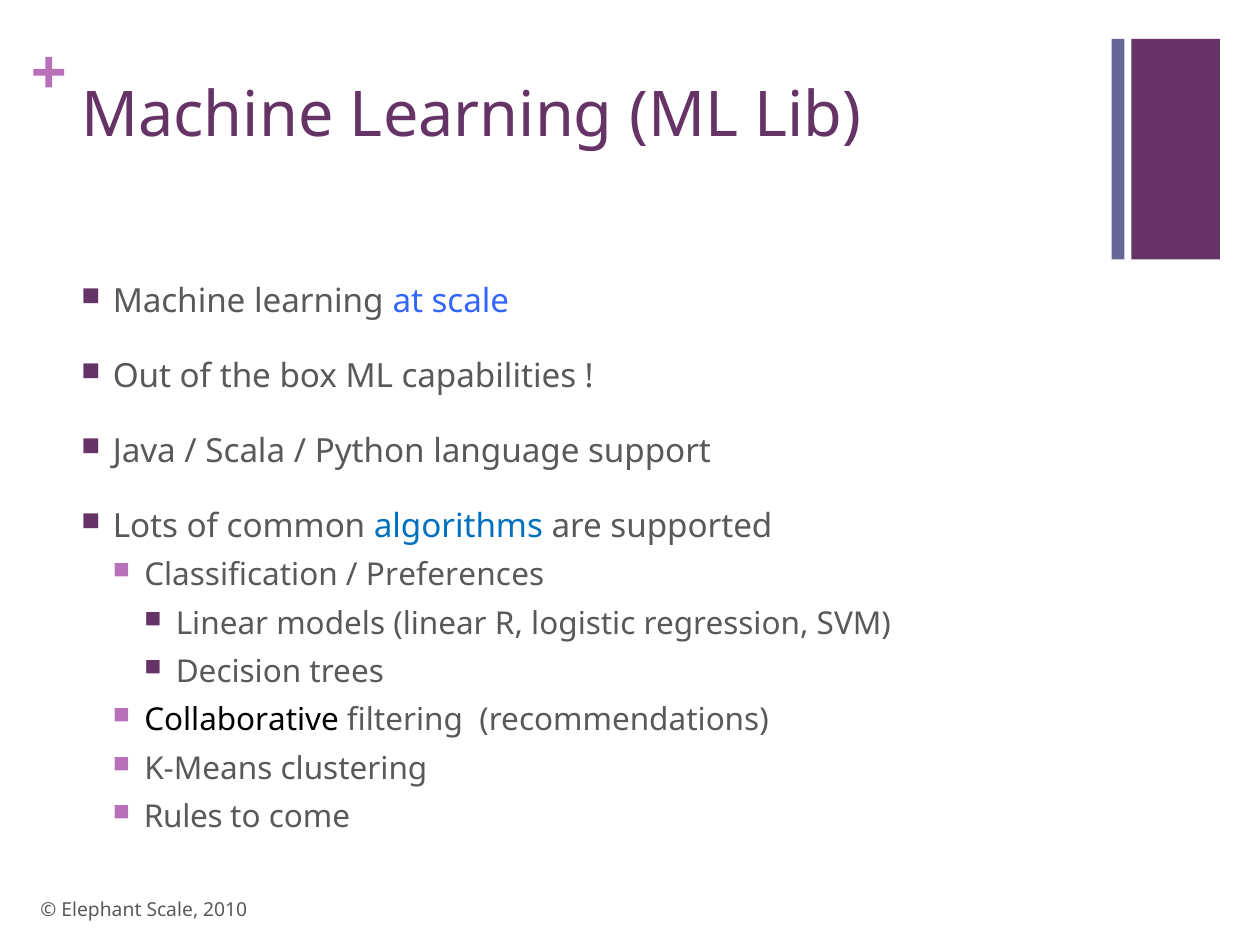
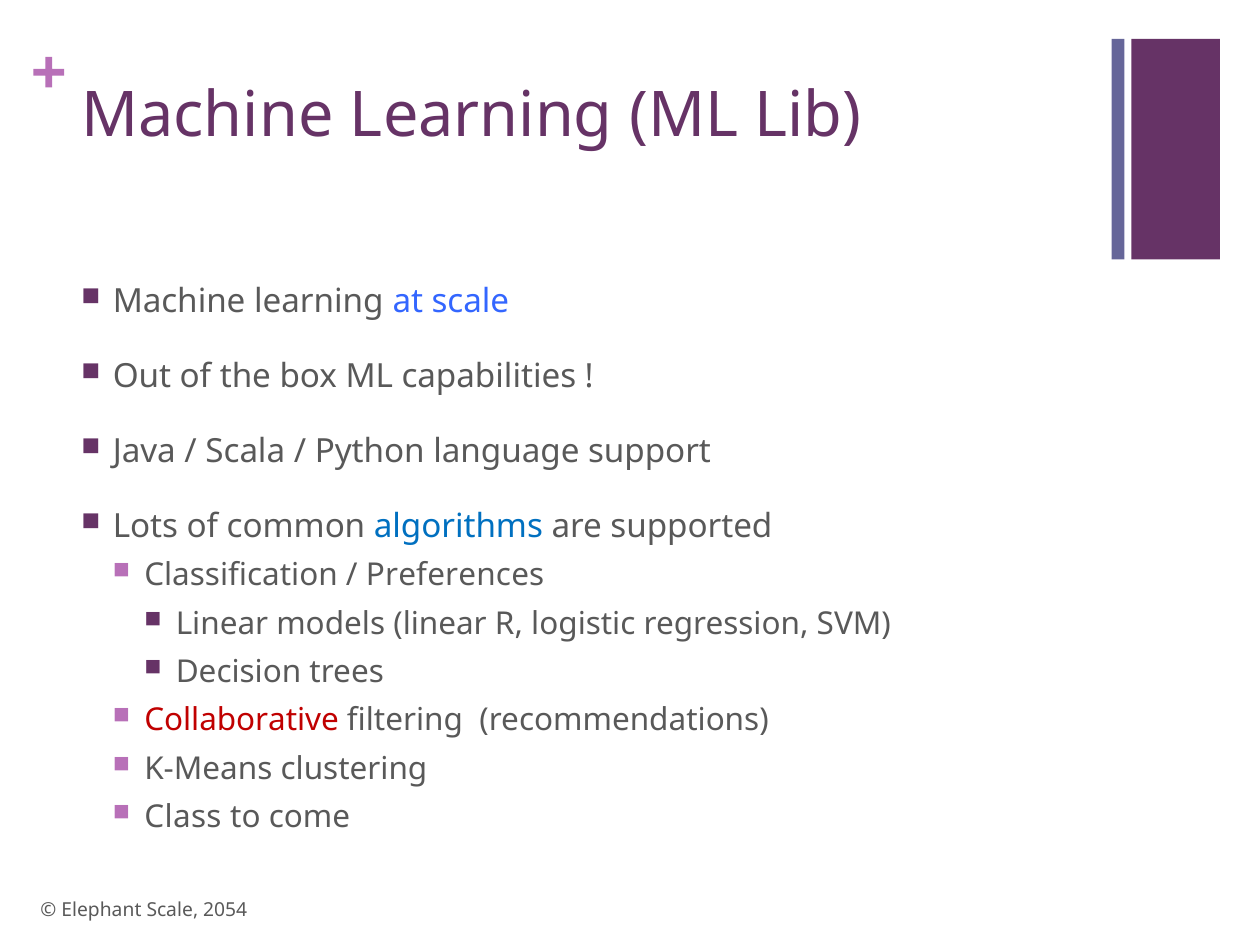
Collaborative colour: black -> red (242, 720)
Rules: Rules -> Class (183, 817)
2010: 2010 -> 2054 (225, 910)
